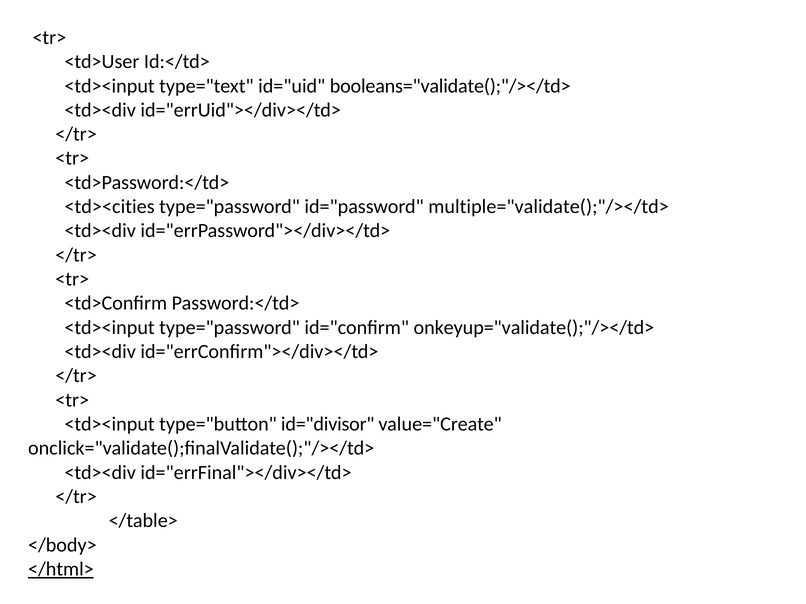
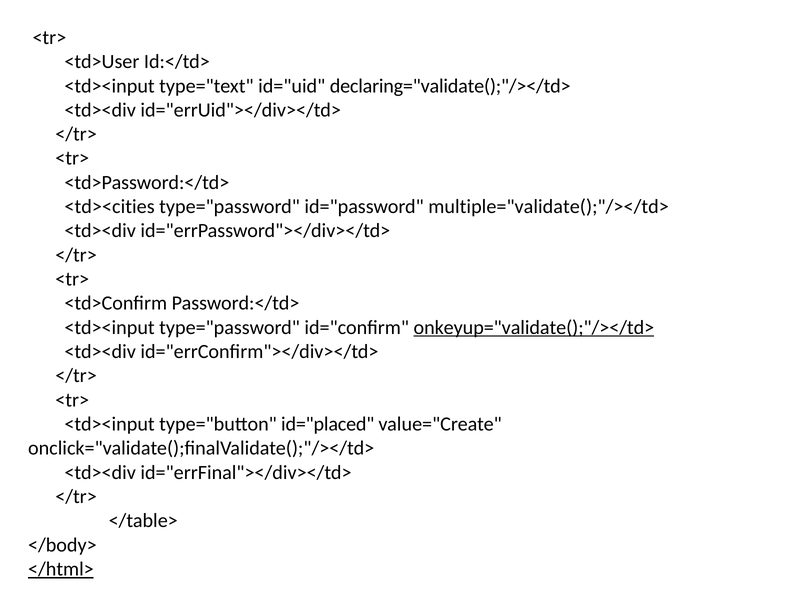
booleans="validate();"/></td>: booleans="validate();"/></td> -> declaring="validate();"/></td> (450, 86)
onkeyup="validate();"/></td> underline: none -> present (534, 328)
id="divisor: id="divisor -> id="placed (328, 424)
